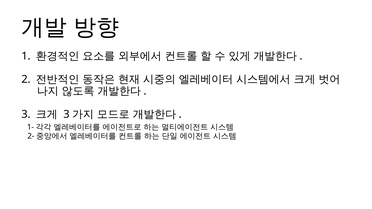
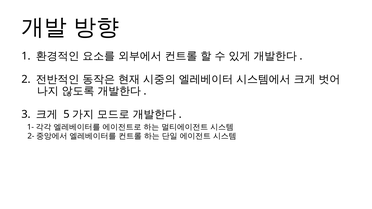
3: 3 -> 5 (66, 114)
